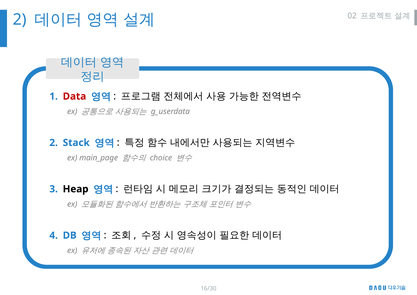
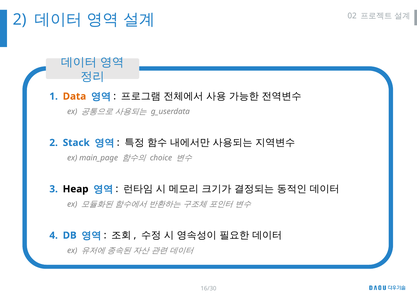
Data colour: red -> orange (74, 96)
